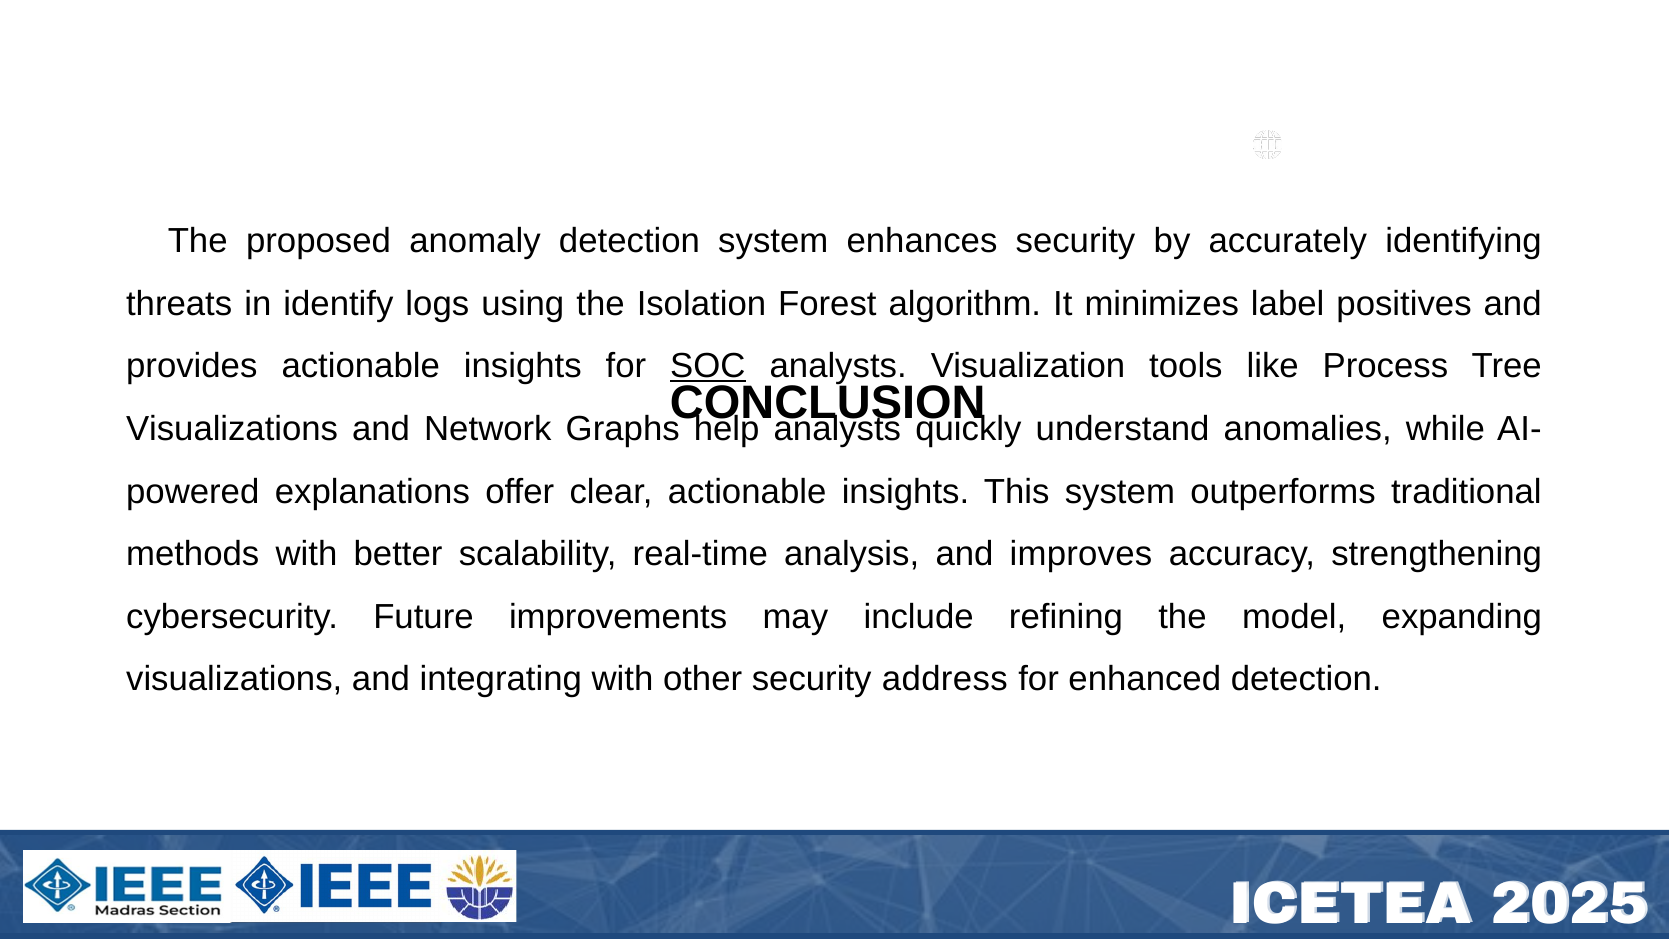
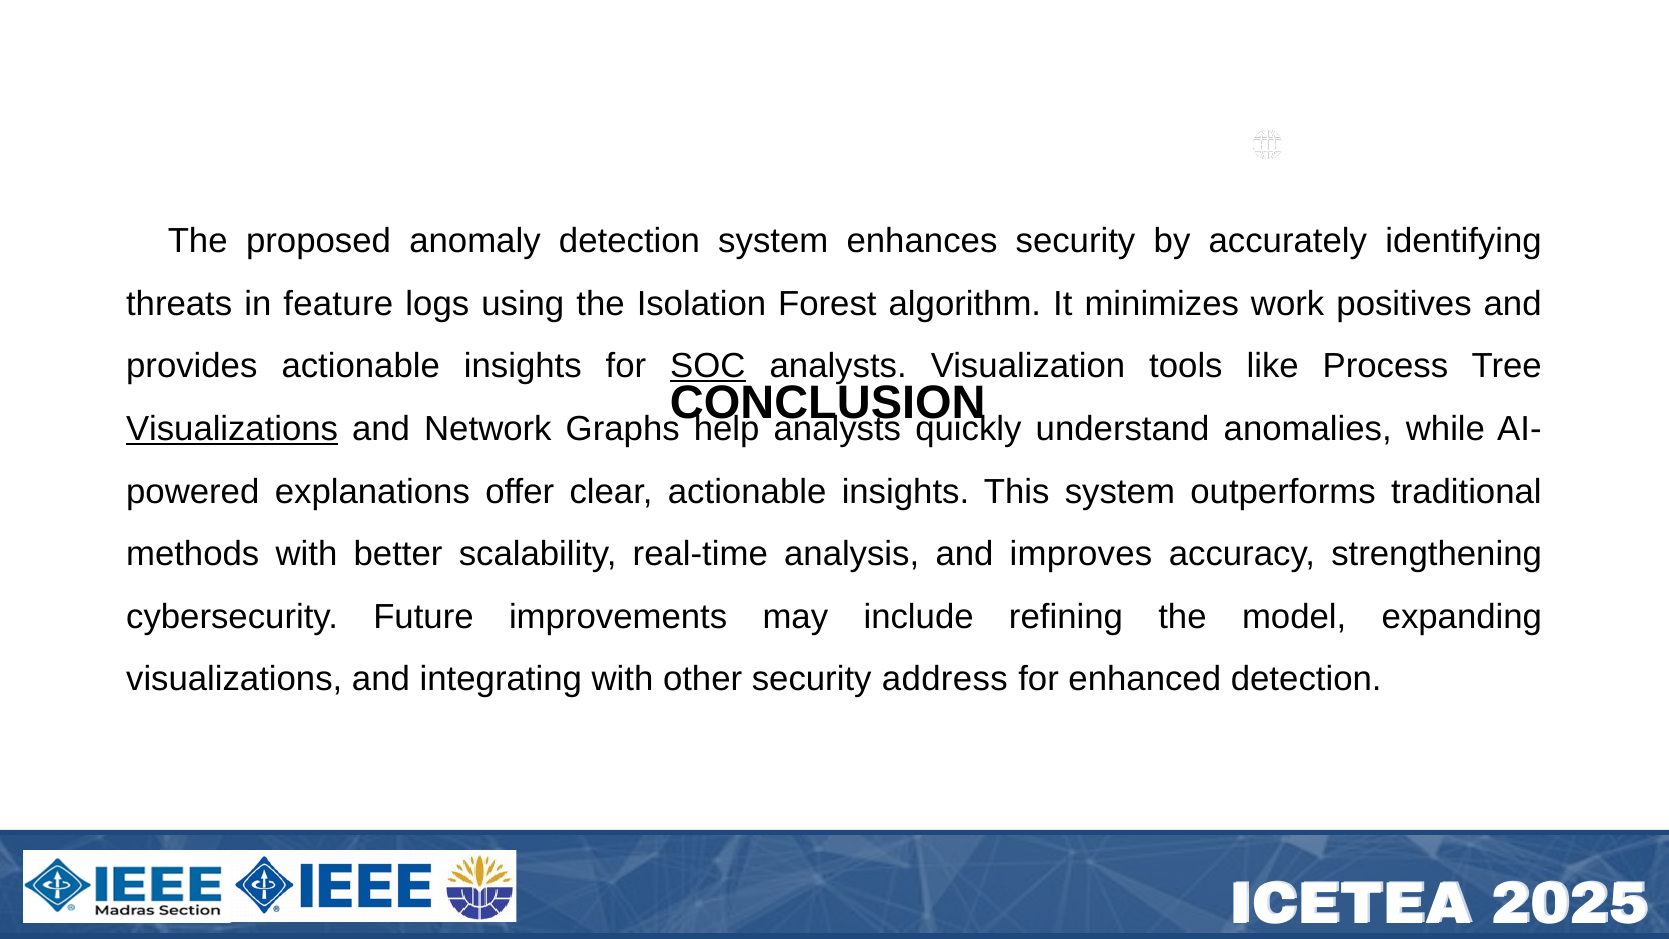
identify: identify -> feature (338, 304)
label: label -> work (1288, 304)
Visualizations underline: none -> present (232, 429)
